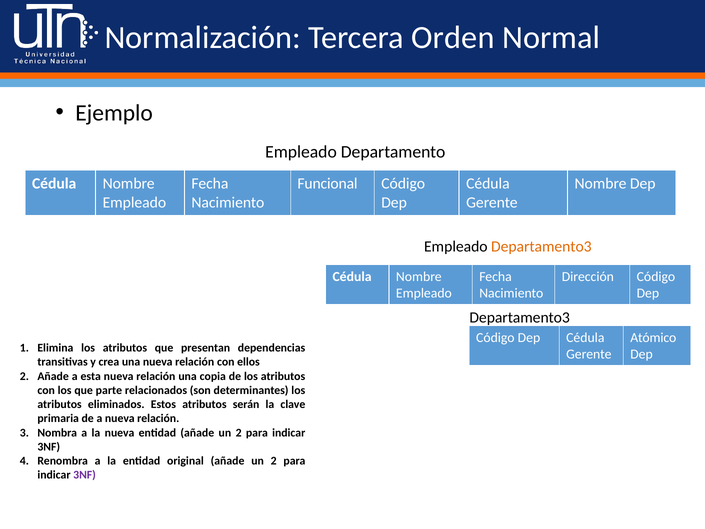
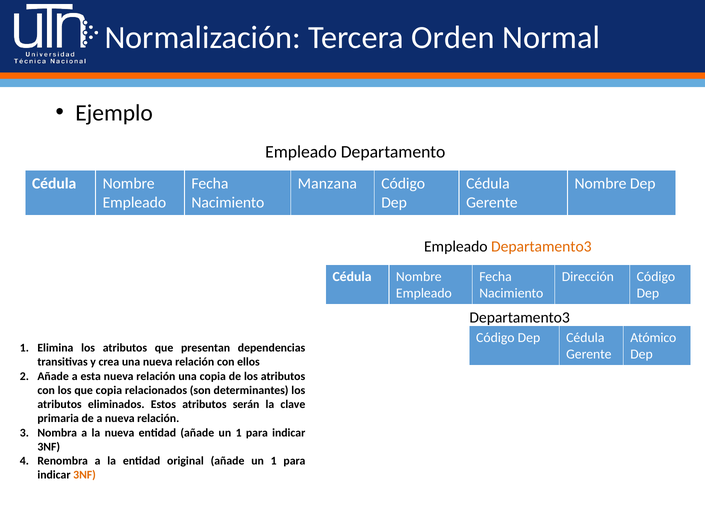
Funcional: Funcional -> Manzana (327, 183)
que parte: parte -> copia (109, 390)
entidad añade un 2: 2 -> 1 (239, 432)
original añade un 2: 2 -> 1 (274, 461)
3NF colour: purple -> orange (85, 475)
